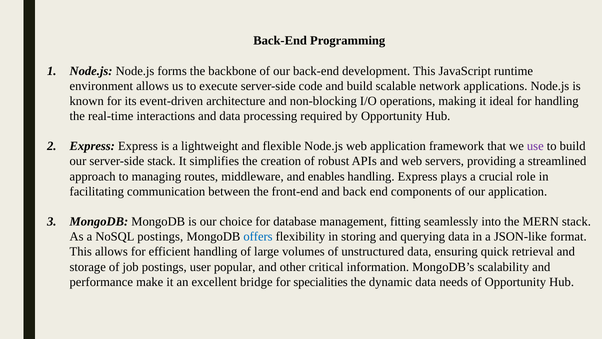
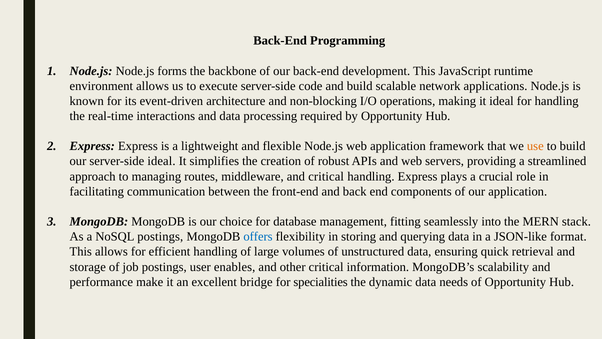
use colour: purple -> orange (535, 146)
server-side stack: stack -> ideal (161, 161)
and enables: enables -> critical (326, 176)
popular: popular -> enables (235, 267)
